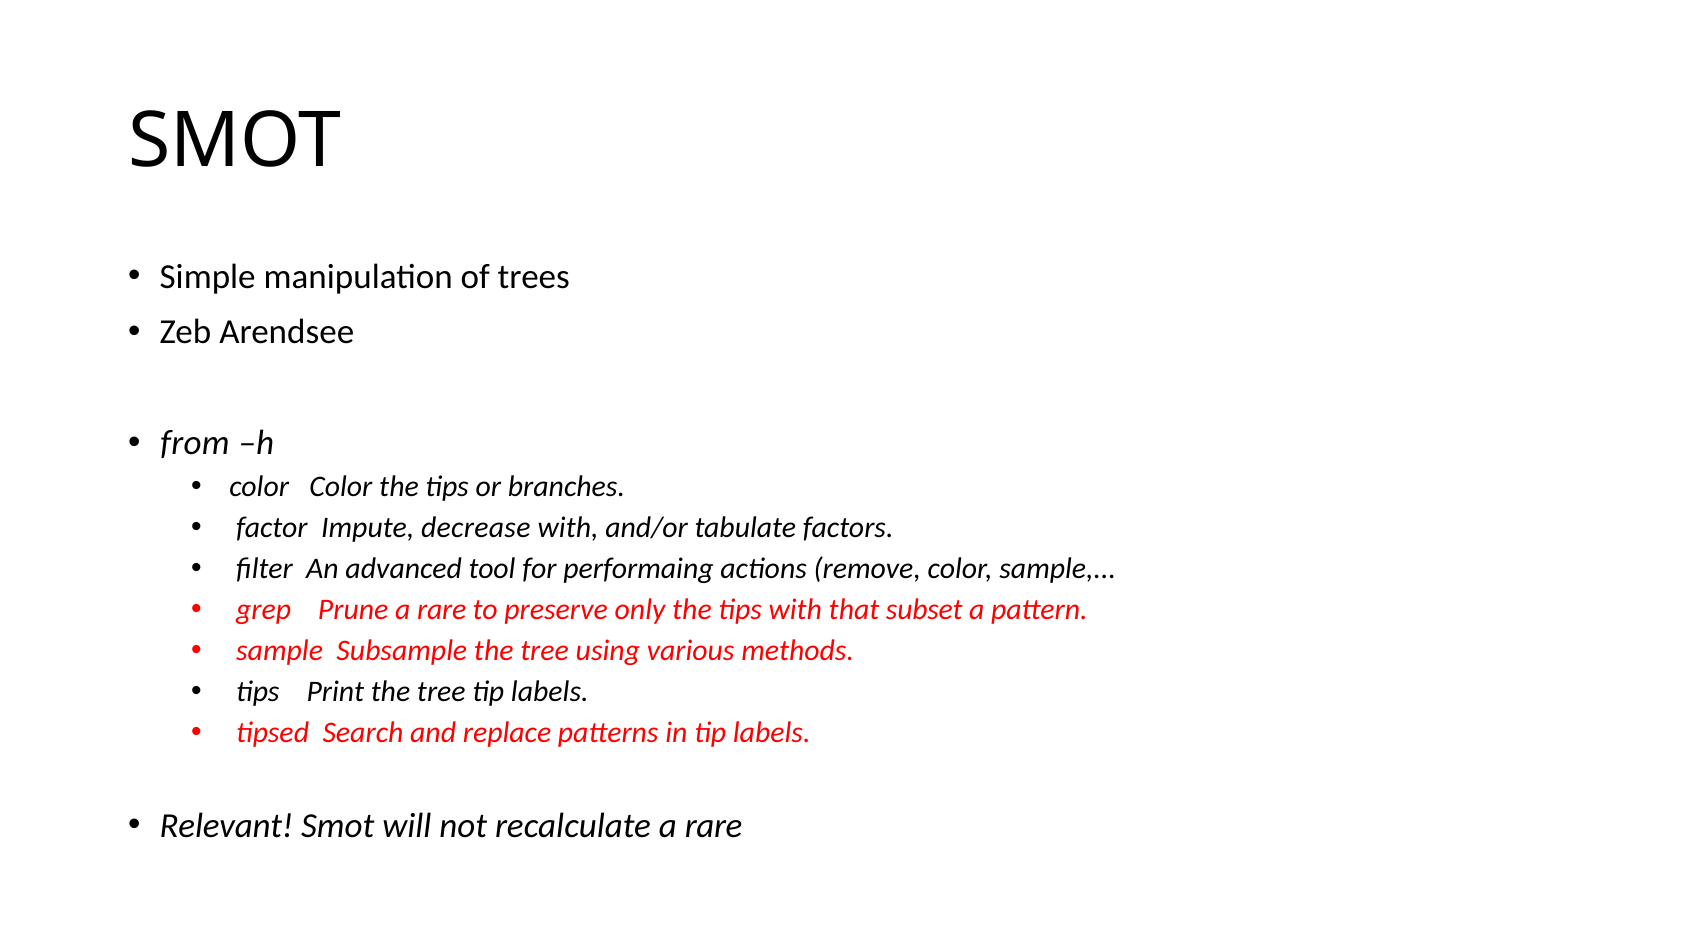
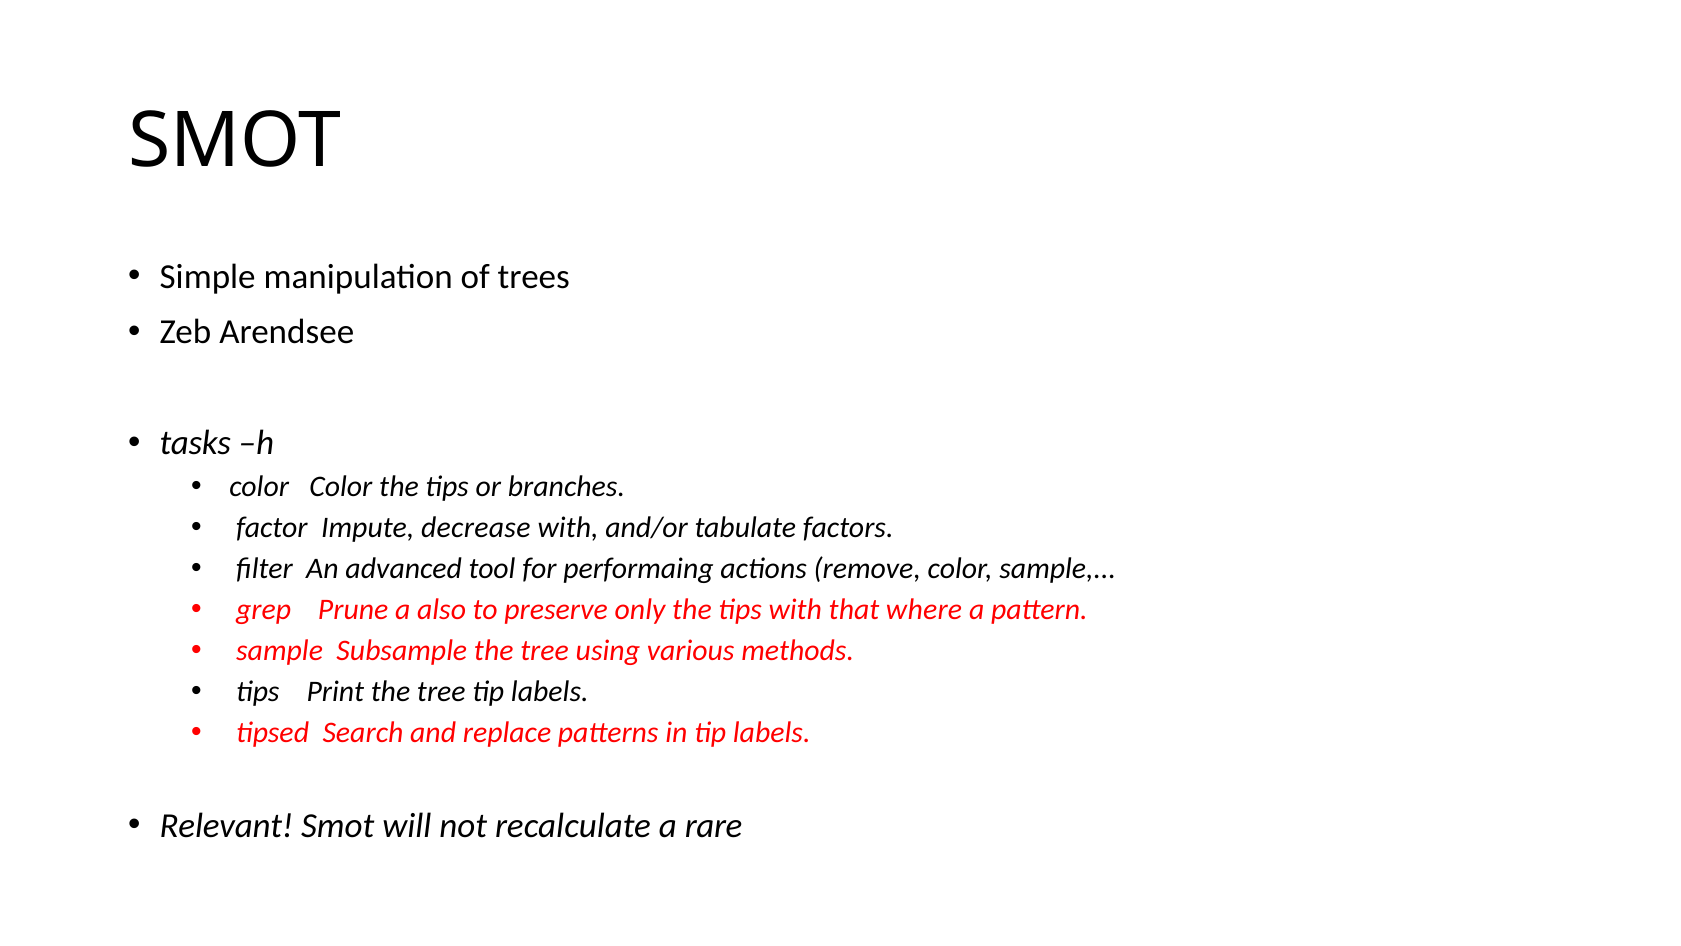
from: from -> tasks (195, 443)
Prune a rare: rare -> also (442, 609)
subset: subset -> where (924, 609)
